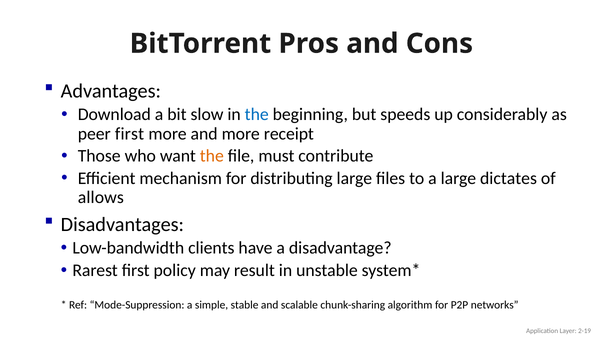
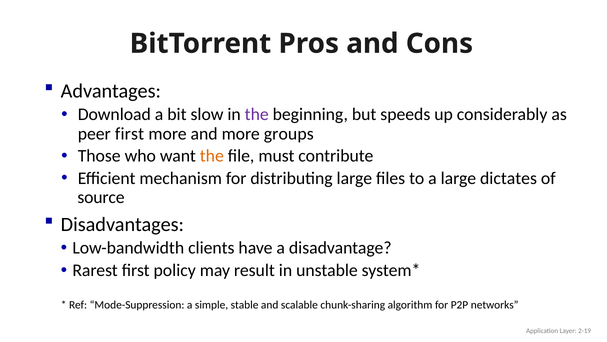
the colour: blue -> purple (257, 114)
receipt: receipt -> groups (289, 133)
allows: allows -> source (101, 197)
